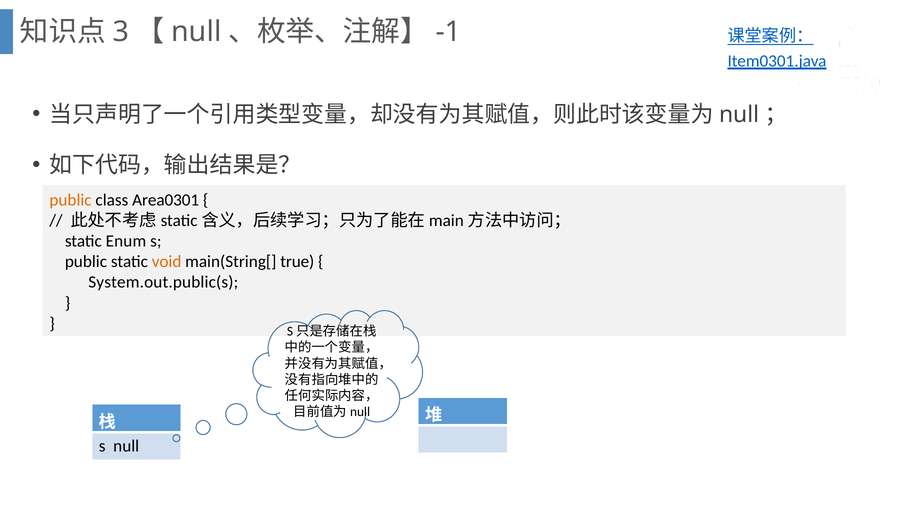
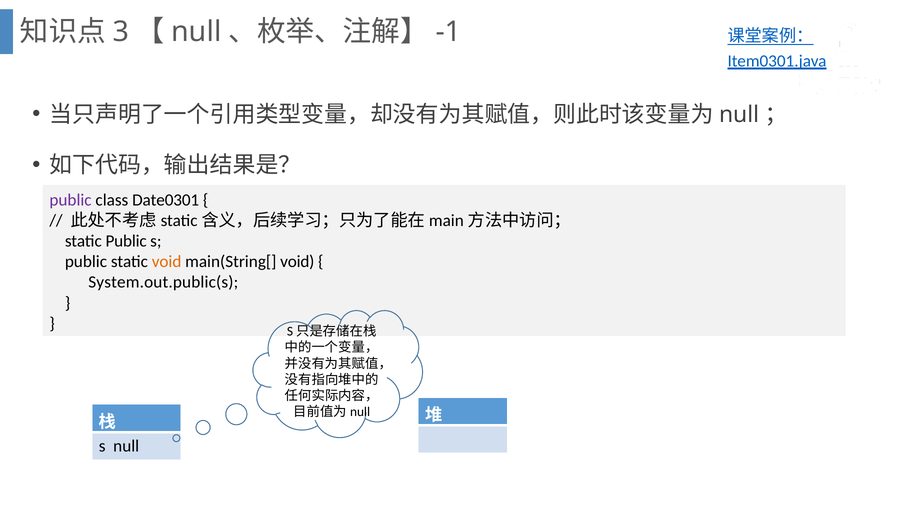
public colour: orange -> purple (71, 200)
Area0301: Area0301 -> Date0301 (166, 200)
static Enum: Enum -> Public (126, 241)
main(String[ true: true -> void (297, 262)
